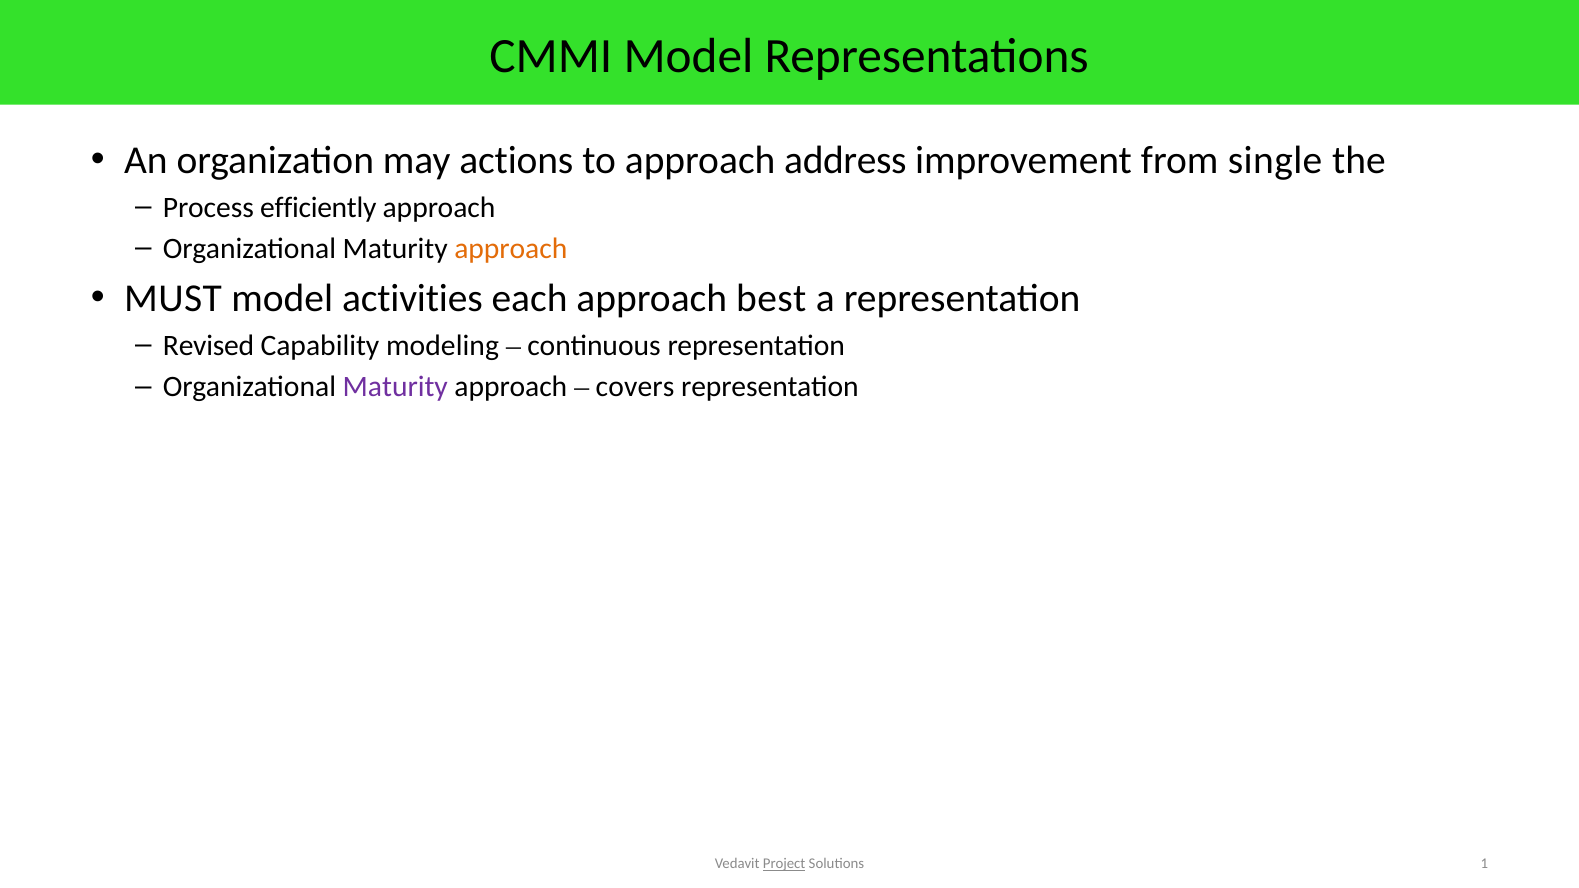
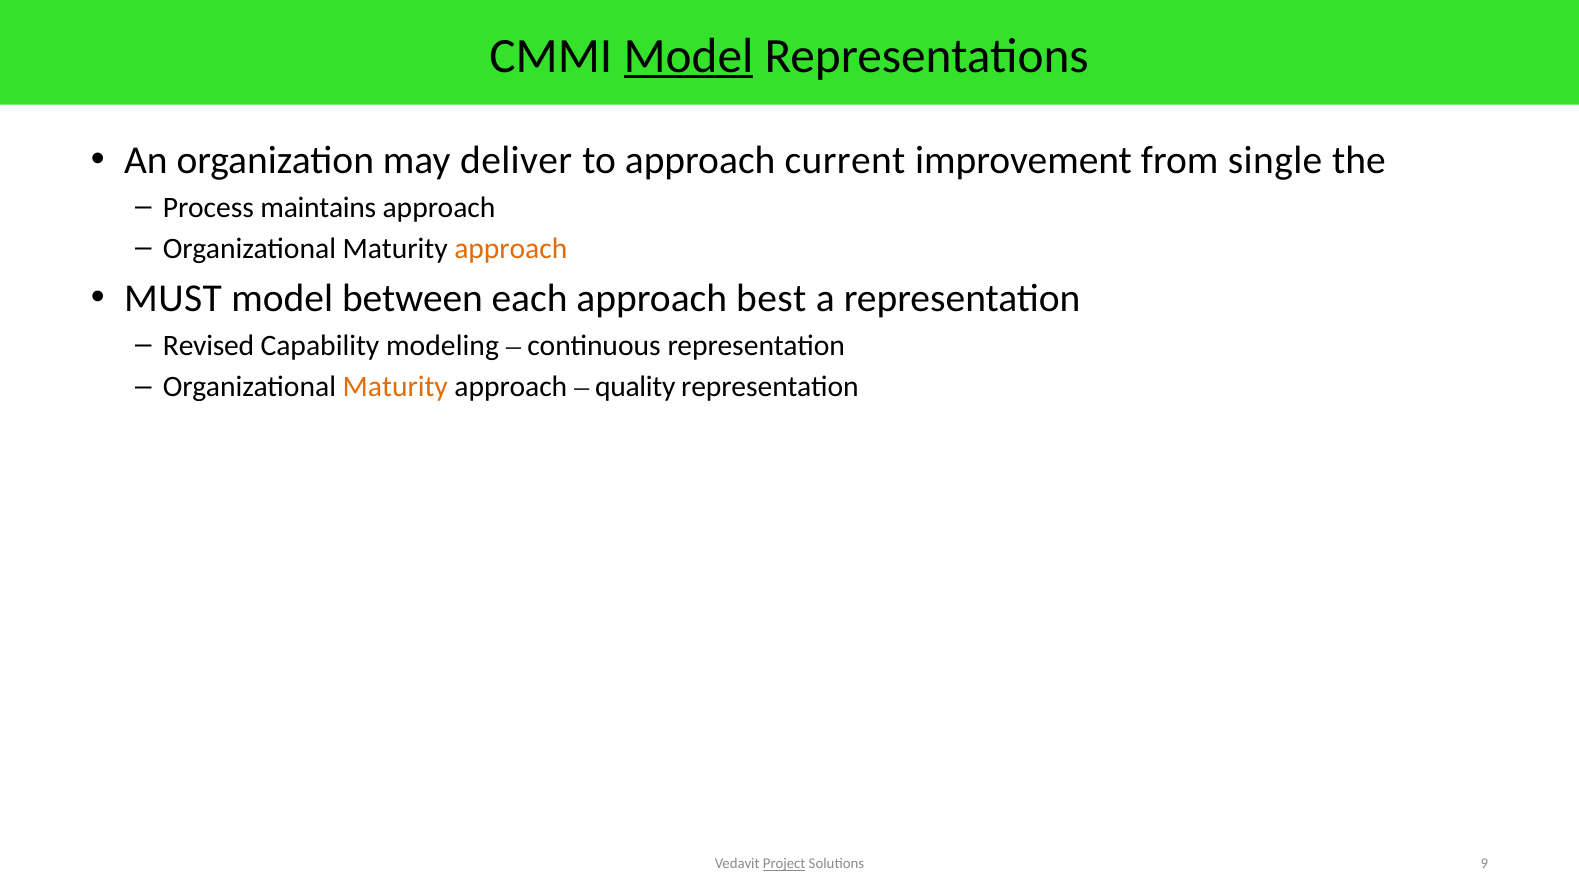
Model underline: none -> present (688, 56)
actions: actions -> deliver (516, 161)
address: address -> current (845, 161)
efficiently: efficiently -> maintains (318, 207)
activities: activities -> between (412, 299)
Maturity colour: purple -> orange (395, 387)
covers: covers -> quality (635, 387)
1: 1 -> 9 (1484, 864)
